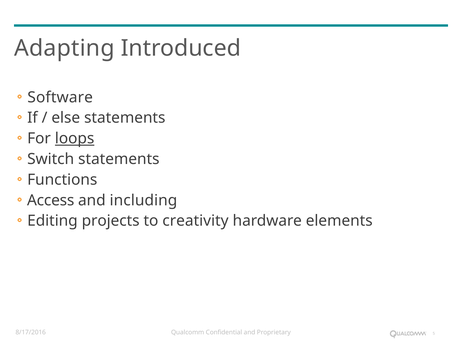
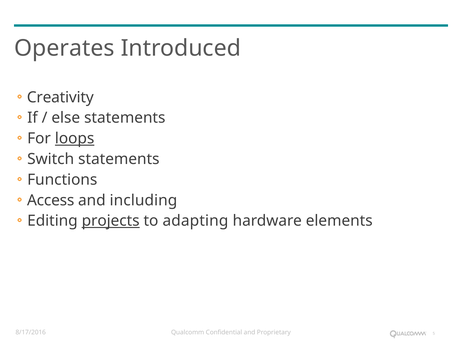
Adapting: Adapting -> Operates (64, 48)
Software: Software -> Creativity (60, 97)
projects underline: none -> present (111, 221)
creativity: creativity -> adapting (195, 221)
